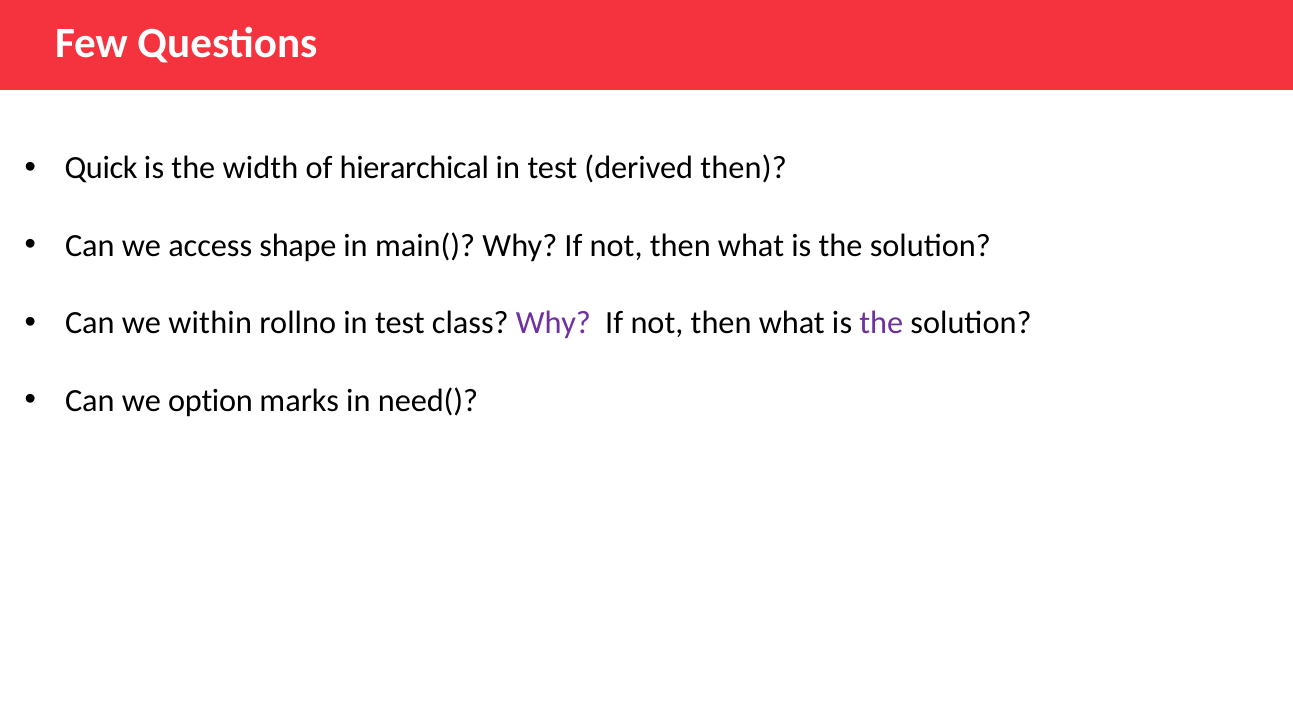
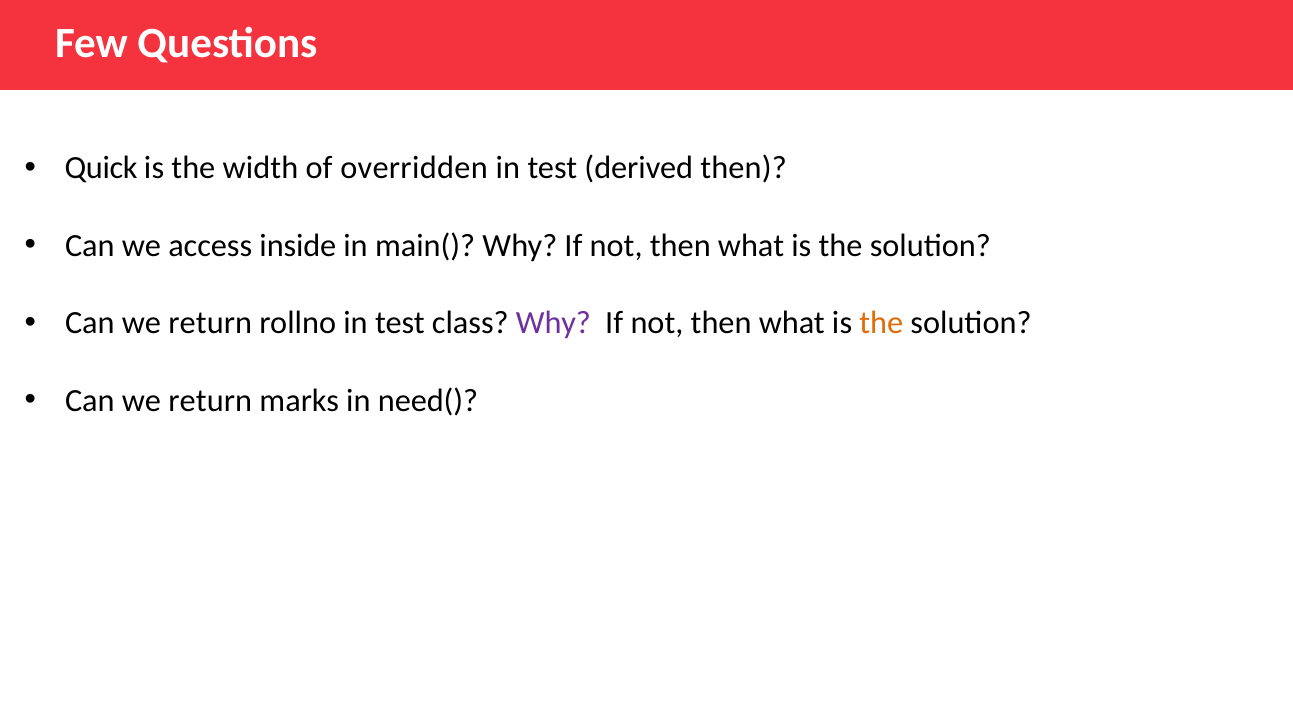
hierarchical: hierarchical -> overridden (414, 168)
shape: shape -> inside (298, 246)
within: within -> return (210, 323)
the colour: purple -> orange (881, 323)
option: option -> return (210, 401)
